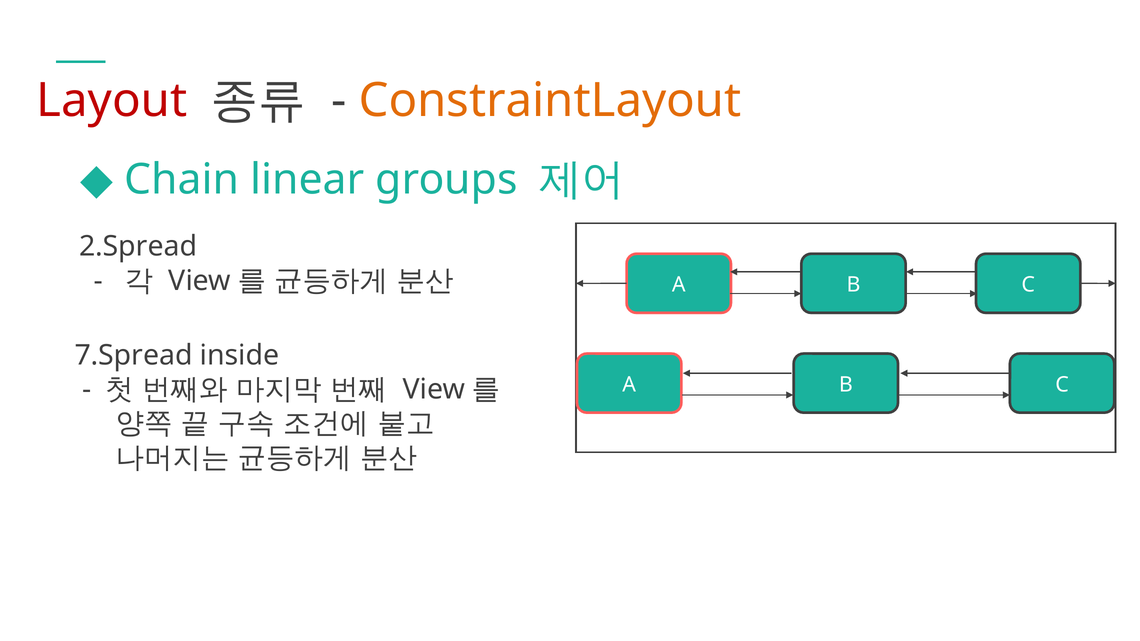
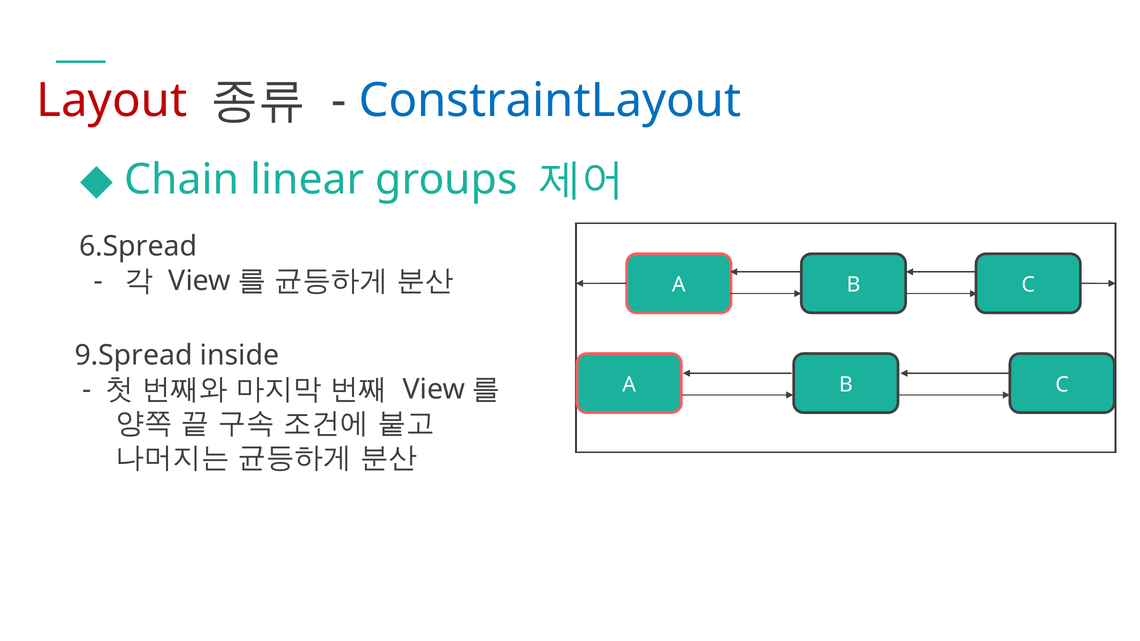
ConstraintLayout colour: orange -> blue (550, 101)
2.Spread: 2.Spread -> 6.Spread (138, 247)
7.Spread: 7.Spread -> 9.Spread (134, 355)
